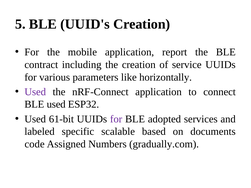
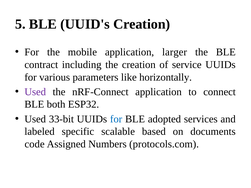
report: report -> larger (175, 52)
BLE used: used -> both (56, 104)
61-bit: 61-bit -> 33-bit (61, 119)
for colour: purple -> blue (116, 119)
gradually.com: gradually.com -> protocols.com (164, 144)
